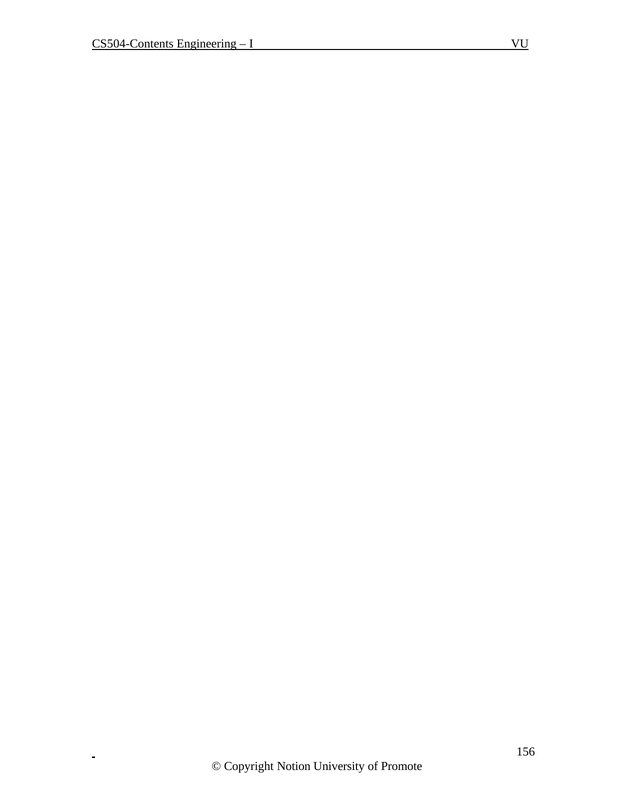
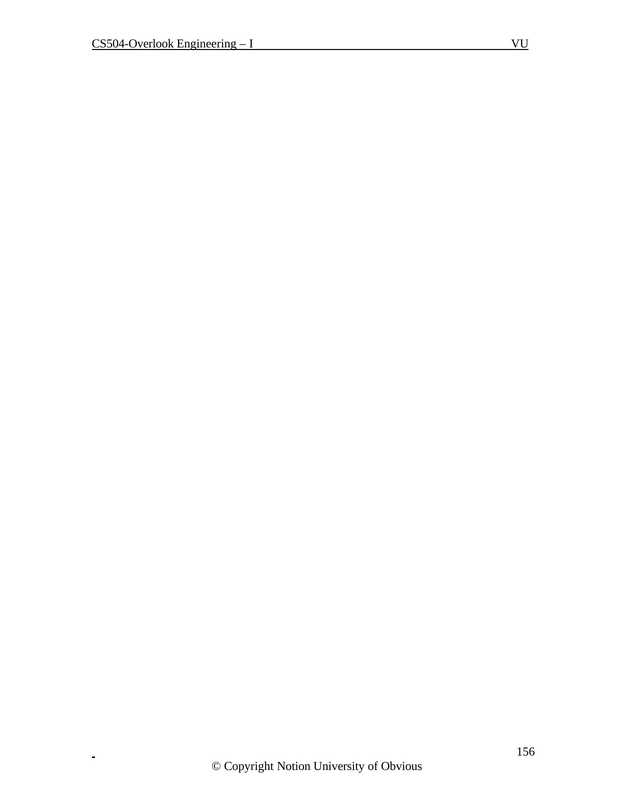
CS504-Contents: CS504-Contents -> CS504-Overlook (133, 44)
Promote: Promote -> Obvious (402, 766)
